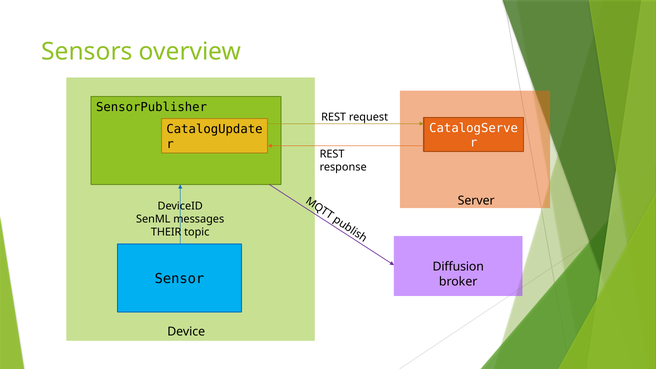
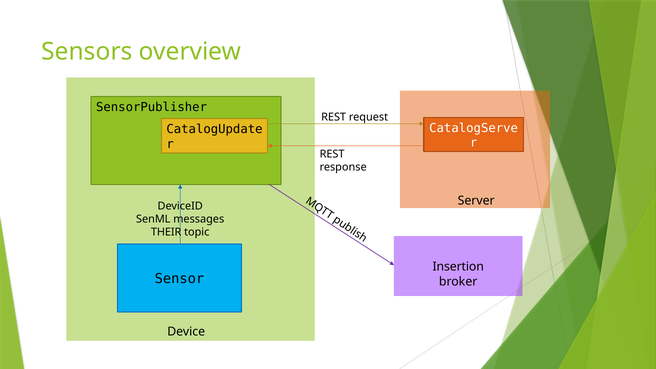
Diffusion: Diffusion -> Insertion (458, 267)
